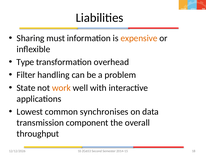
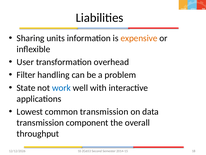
must: must -> units (56, 38)
Type: Type -> User (25, 62)
work colour: orange -> blue (61, 88)
common synchronises: synchronises -> transmission (104, 111)
